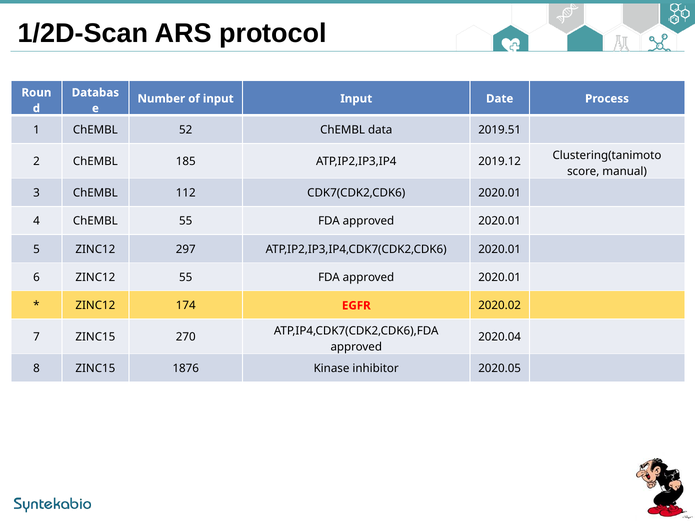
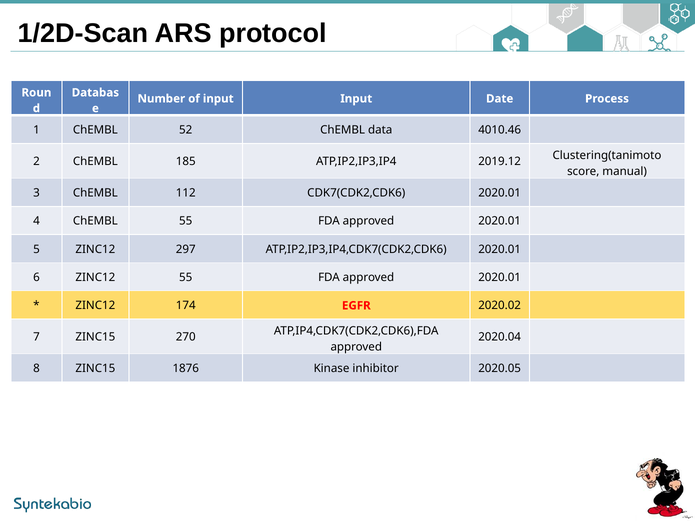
2019.51: 2019.51 -> 4010.46 (500, 130)
